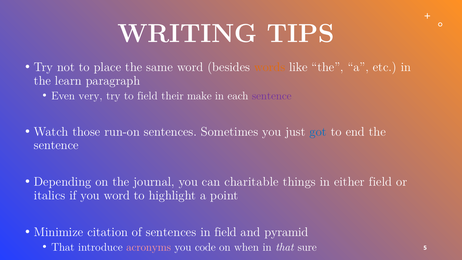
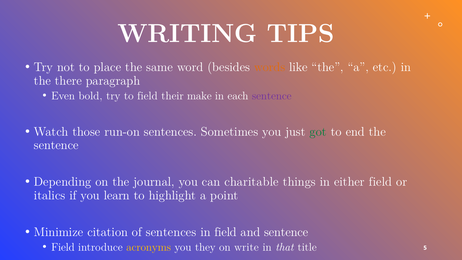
learn: learn -> there (68, 81)
very: very -> bold (91, 96)
got colour: blue -> green (318, 132)
you word: word -> learn (117, 195)
and pyramid: pyramid -> sentence (286, 232)
That: That -> Field (63, 247)
acronyms colour: pink -> yellow (149, 247)
code: code -> they (205, 247)
when: when -> write (246, 247)
sure: sure -> title (307, 247)
